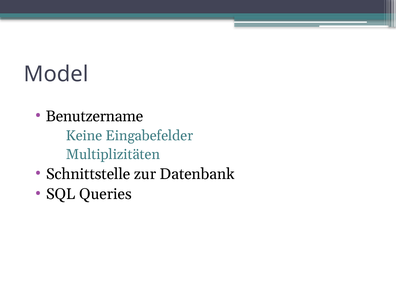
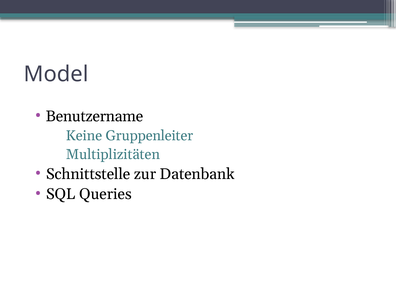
Eingabefelder: Eingabefelder -> Gruppenleiter (149, 136)
